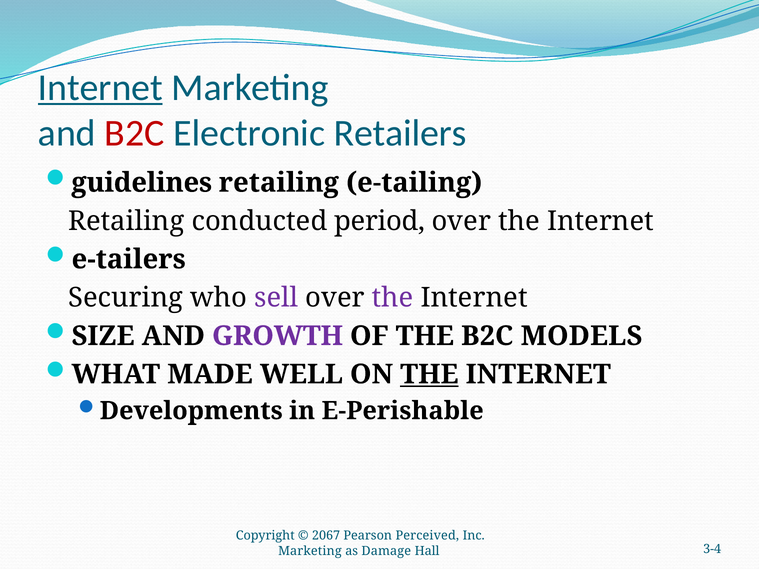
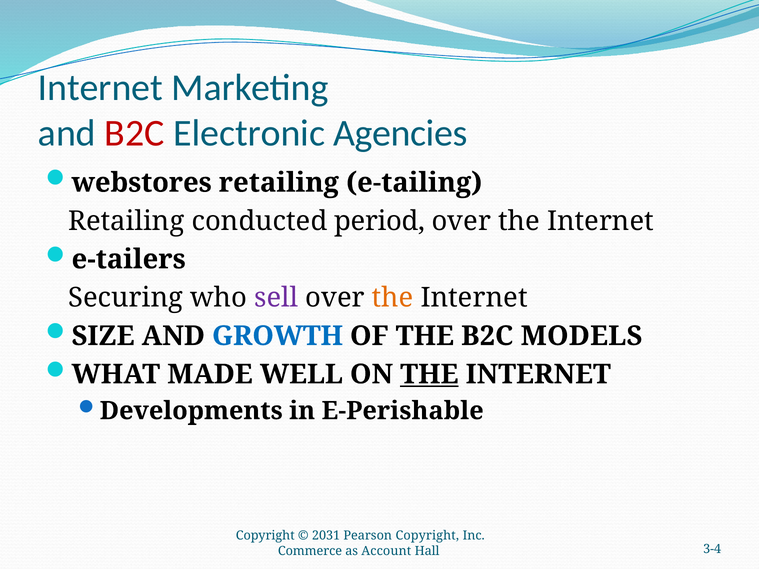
Internet underline: present -> none (100, 88)
Retailers: Retailers -> Agencies (400, 133)
guidelines: guidelines -> webstores (142, 183)
the colour: purple -> orange (393, 298)
GROWTH colour: purple -> blue (278, 336)
2067: 2067 -> 2031 (326, 536)
Pearson Perceived: Perceived -> Copyright (427, 536)
Marketing: Marketing -> Commerce (310, 551)
Damage: Damage -> Account (386, 551)
